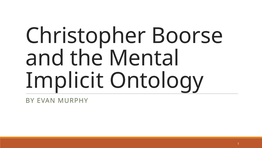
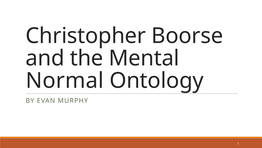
Implicit: Implicit -> Normal (65, 80)
